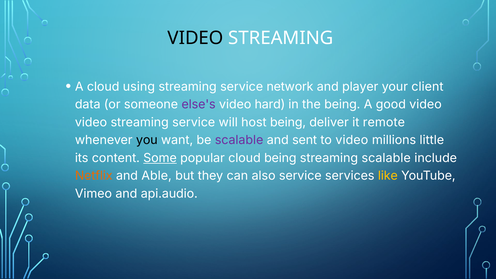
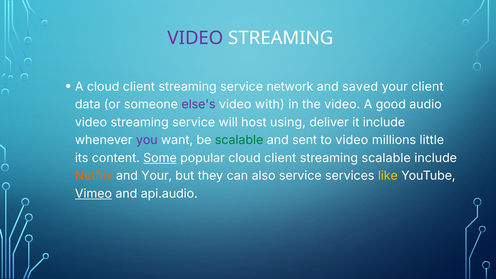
VIDEO colour: black -> purple (196, 38)
A cloud using: using -> client (139, 87)
player: player -> saved (360, 87)
hard: hard -> with (270, 104)
the being: being -> video (342, 104)
good video: video -> audio (425, 104)
host being: being -> using (288, 122)
it remote: remote -> include (384, 122)
you colour: black -> purple (147, 140)
scalable colour: purple -> green (239, 140)
popular cloud being: being -> client (280, 158)
and Able: Able -> Your (157, 176)
Vimeo underline: none -> present (93, 194)
